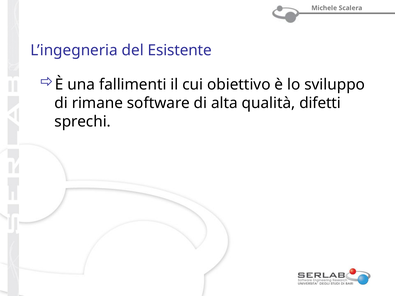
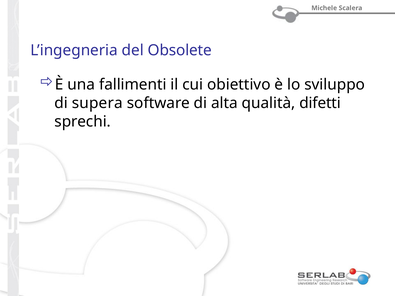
Esistente: Esistente -> Obsolete (180, 50)
rimane: rimane -> supera (97, 103)
